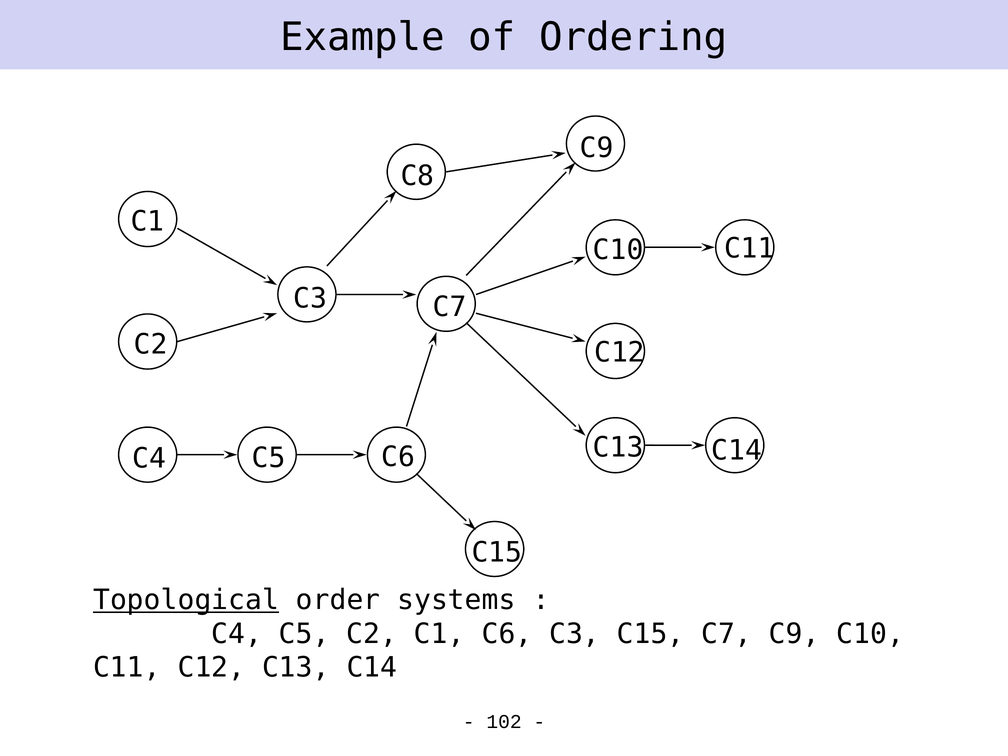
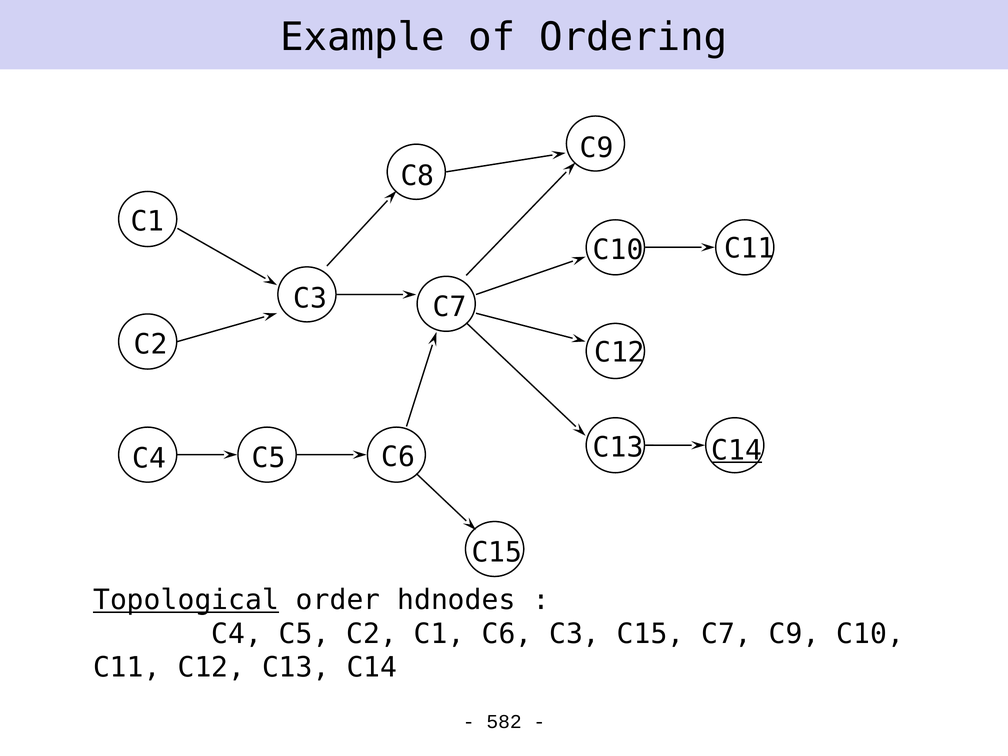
C14 underline: none -> present (737, 450)
systems: systems -> hdnodes (456, 600)
102: 102 -> 582 (504, 722)
